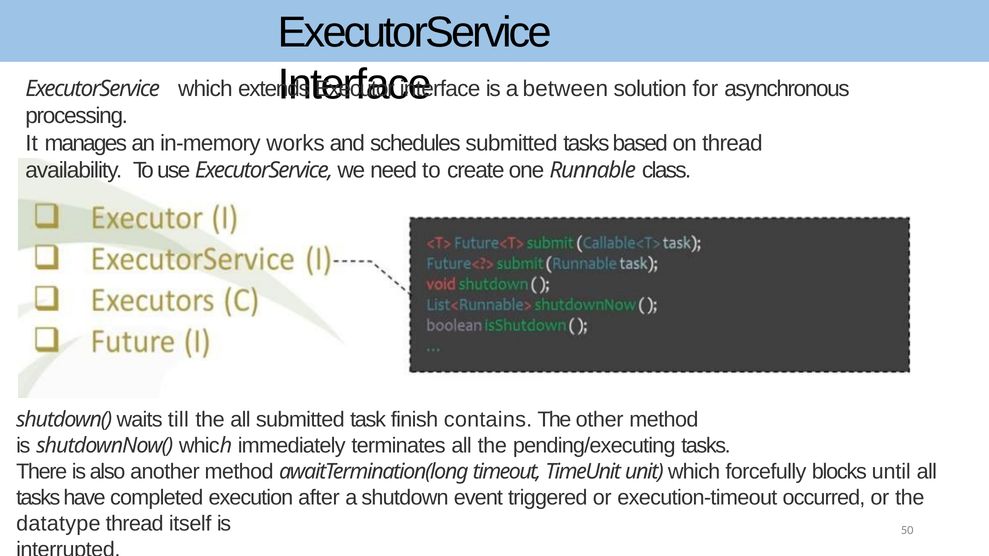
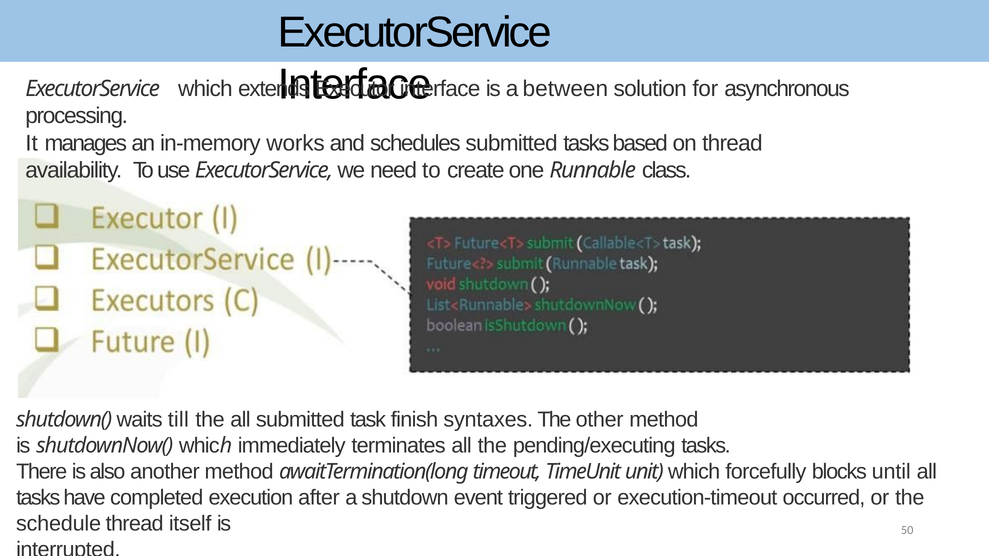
contains: contains -> syntaxes (488, 420)
datatype: datatype -> schedule (59, 524)
